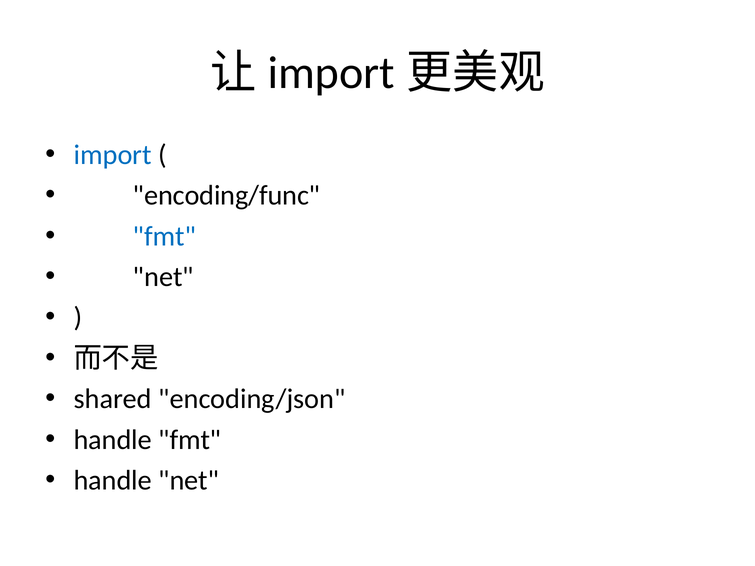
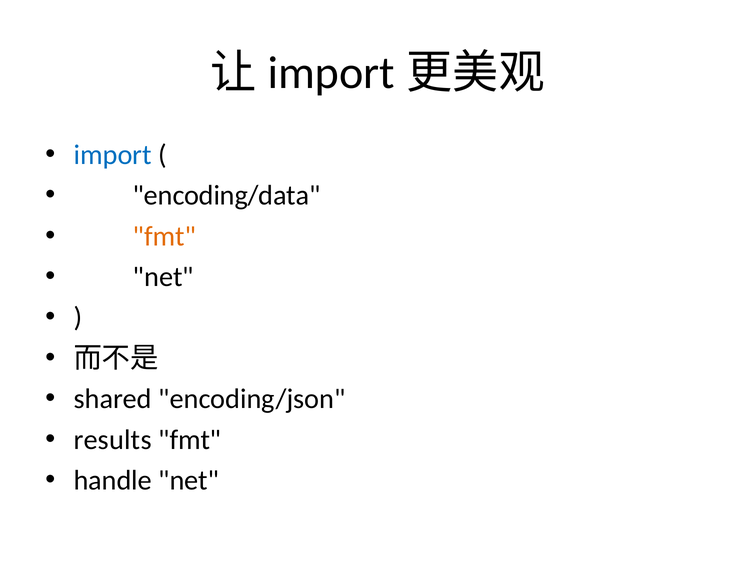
encoding/func: encoding/func -> encoding/data (227, 196)
fmt colour: blue -> orange (164, 236)
handle: handle -> results (113, 440)
